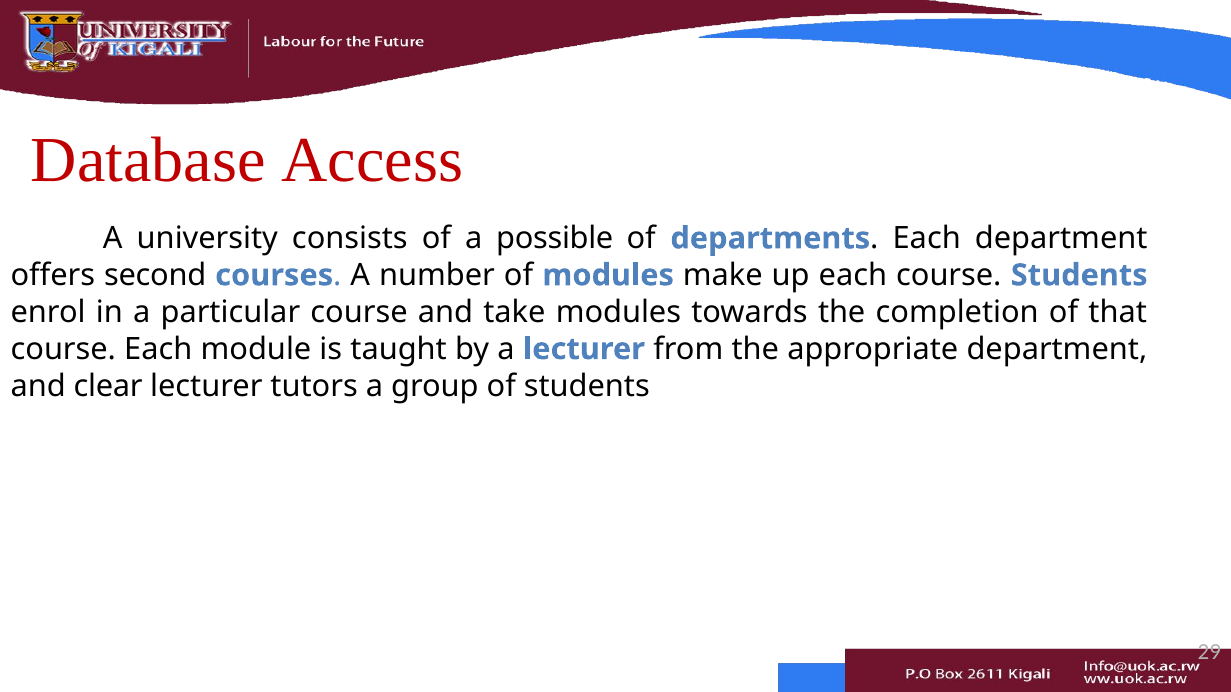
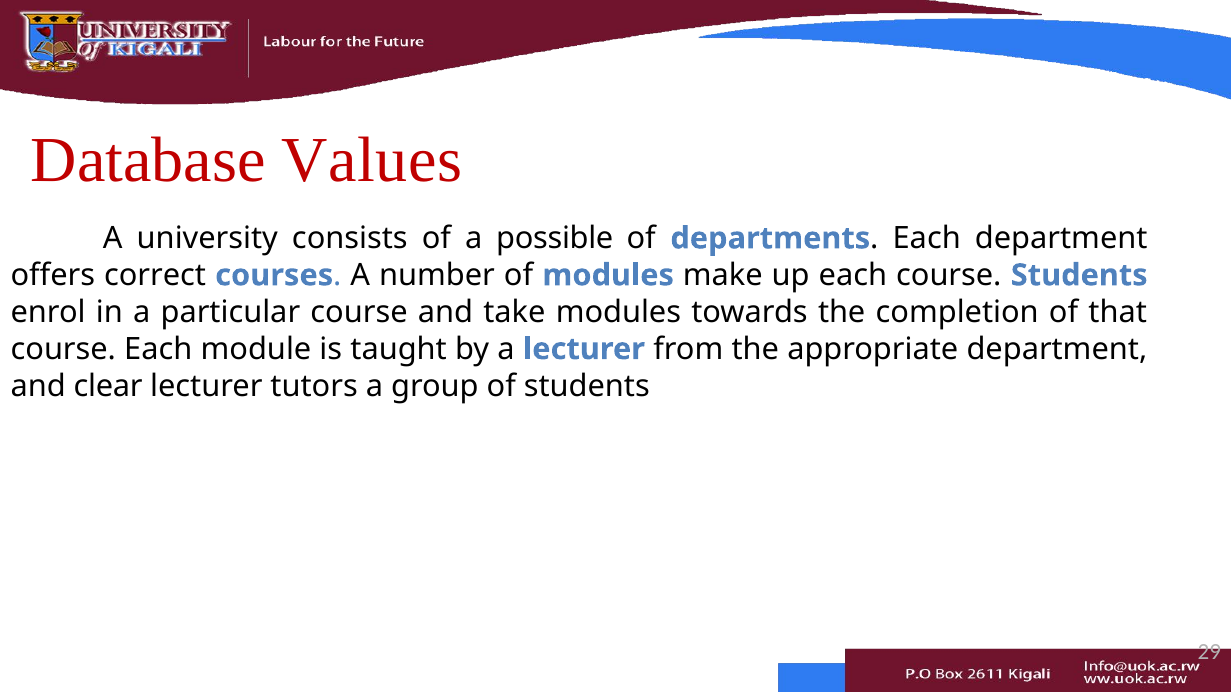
Access: Access -> Values (372, 161)
second: second -> correct (155, 275)
